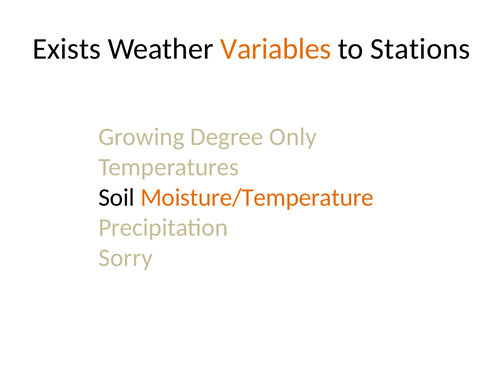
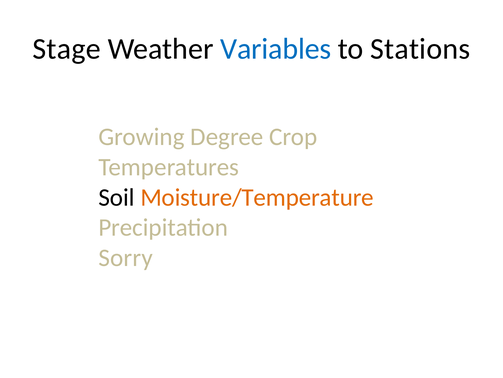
Exists: Exists -> Stage (67, 49)
Variables colour: orange -> blue (276, 49)
Only: Only -> Crop (293, 137)
